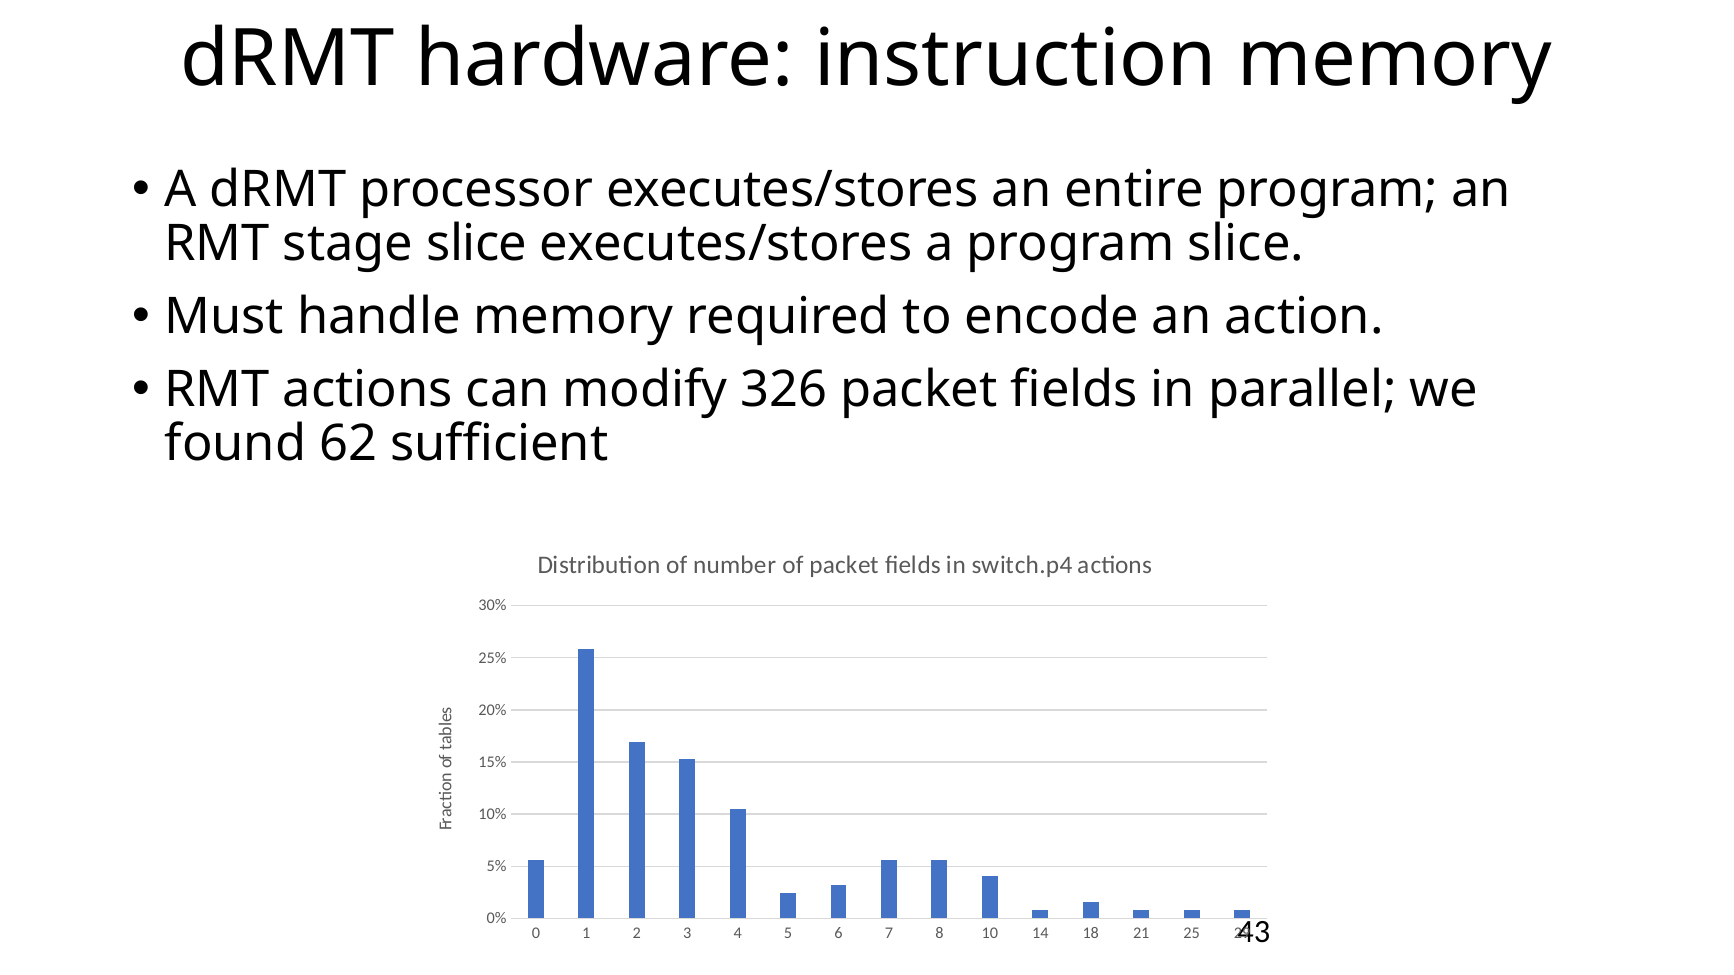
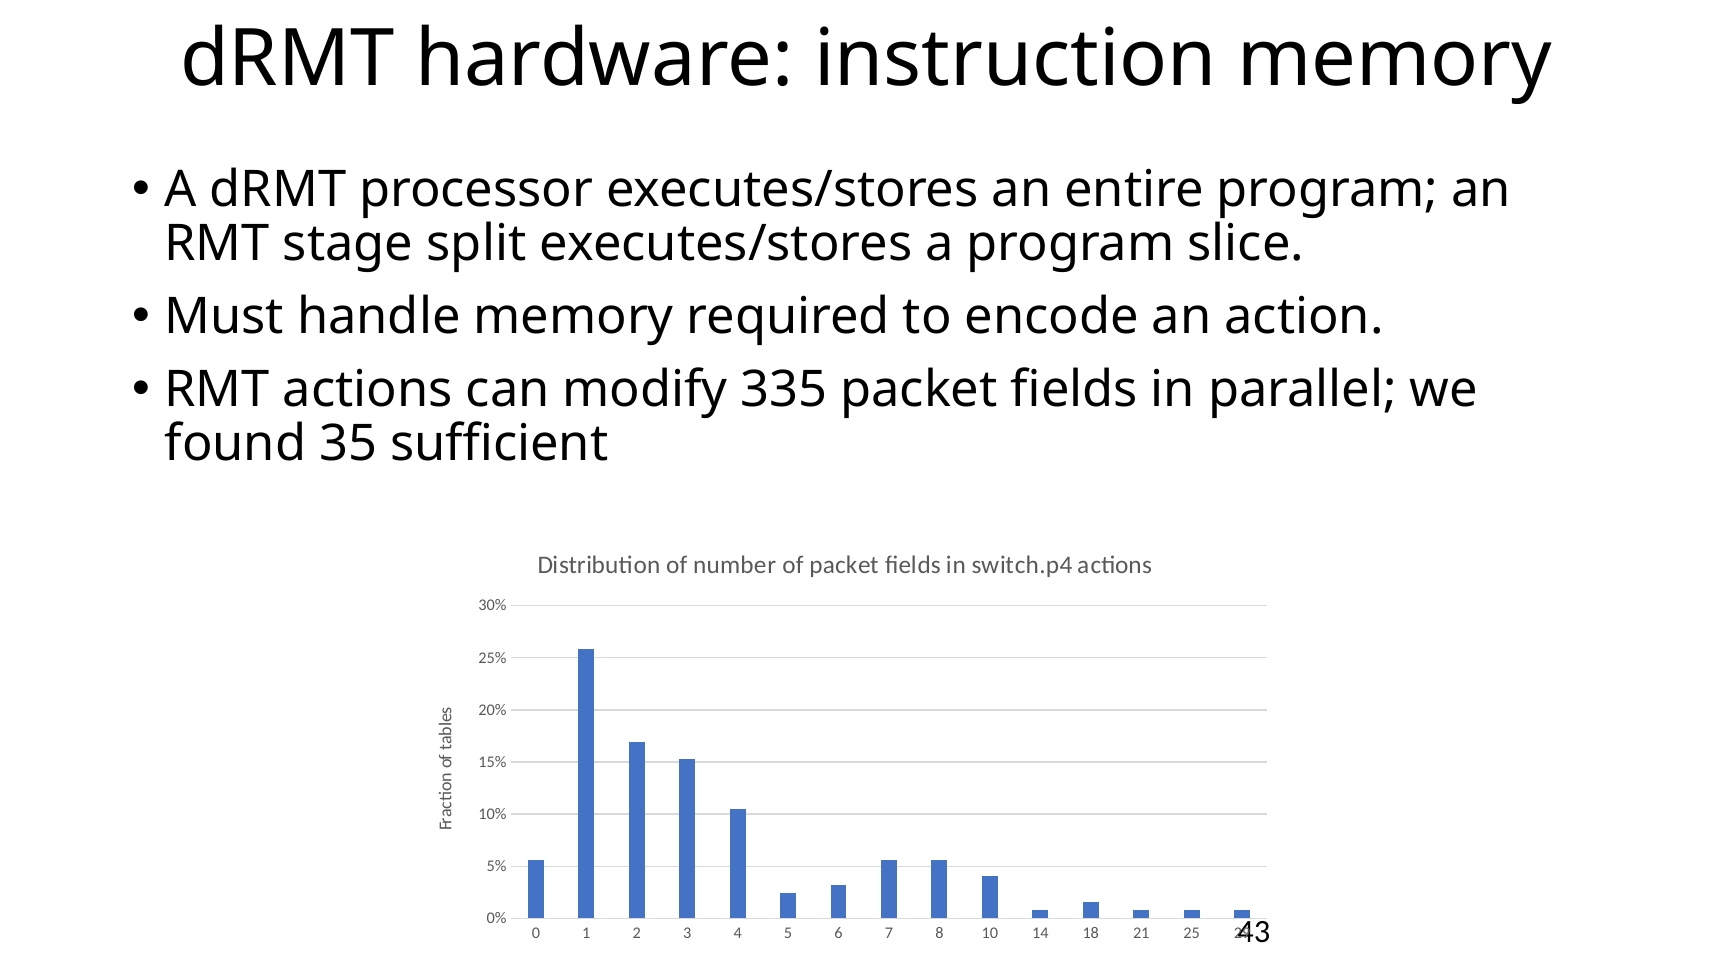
stage slice: slice -> split (477, 244)
326: 326 -> 335 (784, 390)
62: 62 -> 35 (348, 444)
